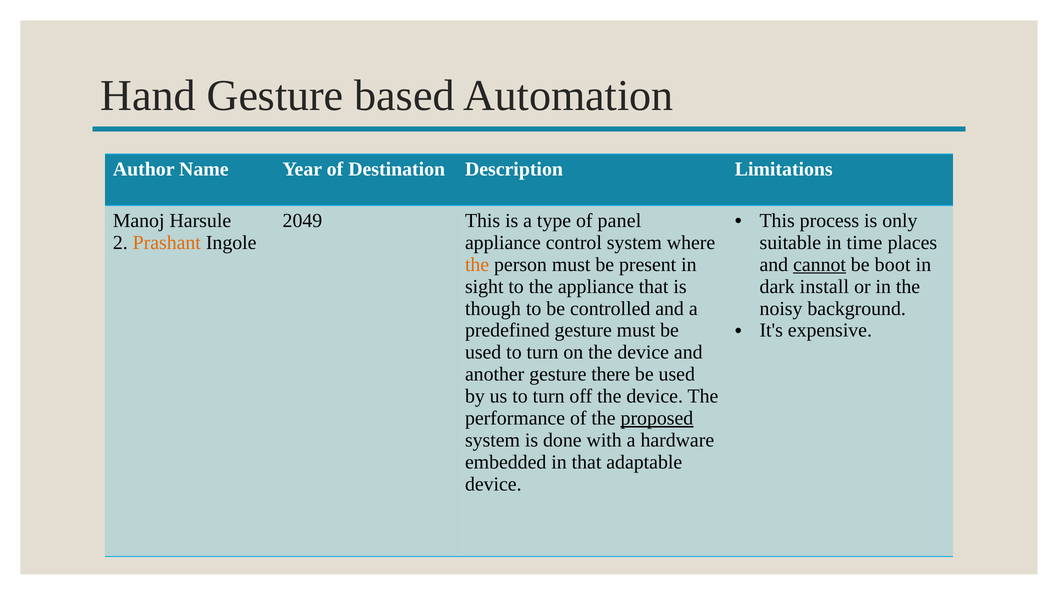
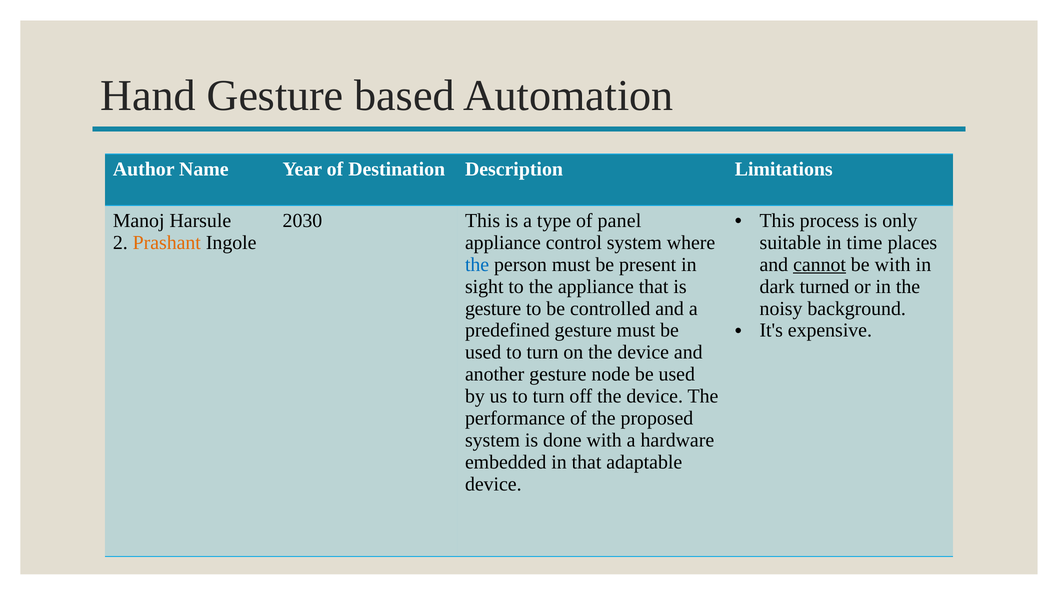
2049: 2049 -> 2030 (302, 221)
the colour: orange -> blue (477, 265)
be boot: boot -> with (893, 265)
install: install -> turned (825, 287)
though: though -> gesture (493, 309)
there: there -> node (611, 374)
proposed underline: present -> none (657, 418)
